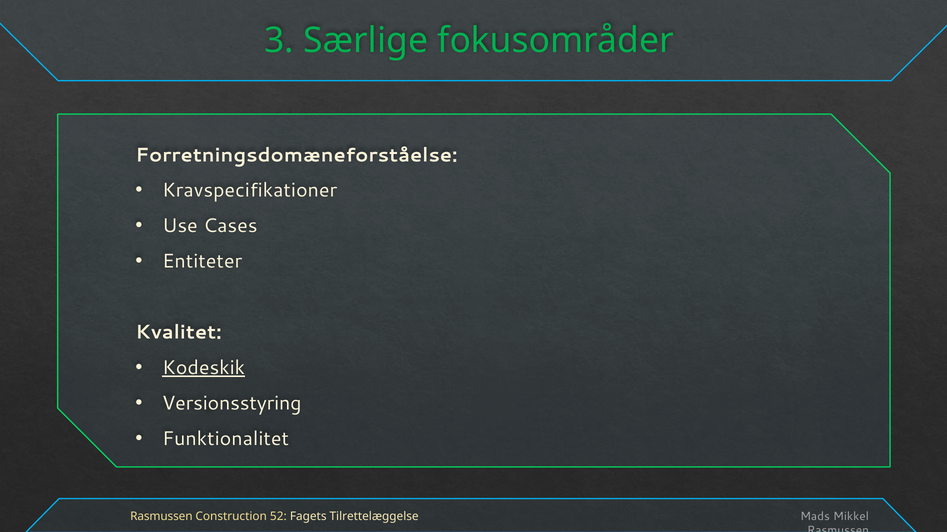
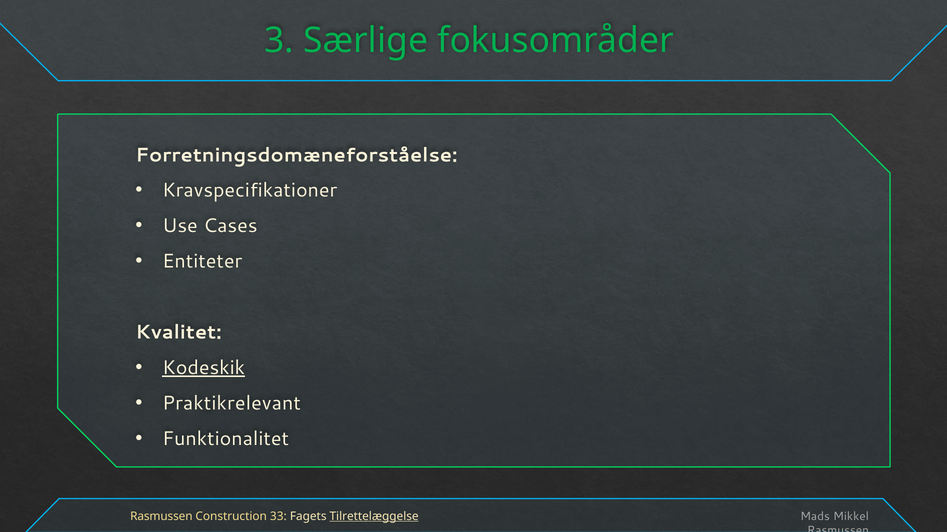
Versionsstyring: Versionsstyring -> Praktikrelevant (232, 404)
52: 52 -> 33 (278, 517)
Tilrettelæggelse underline: none -> present (374, 517)
